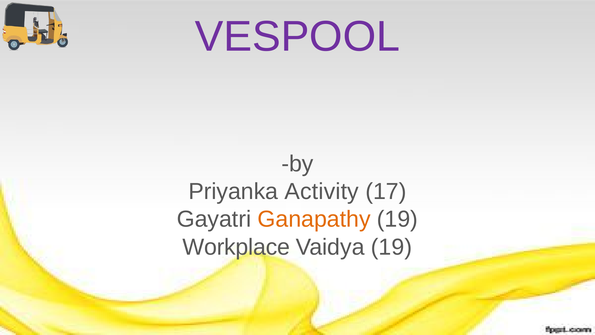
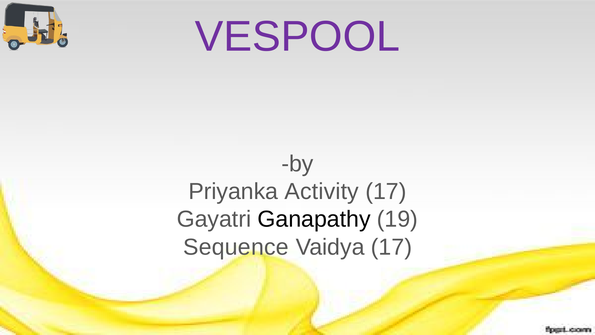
Ganapathy colour: orange -> black (314, 219)
Workplace: Workplace -> Sequence (236, 247)
Vaidya 19: 19 -> 17 (392, 247)
